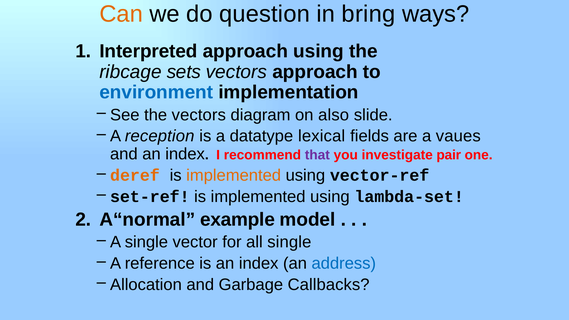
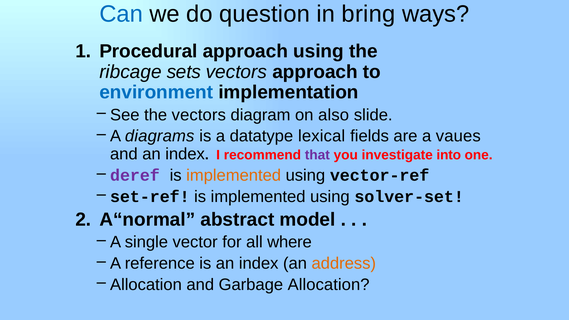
Can colour: orange -> blue (121, 14)
Interpreted: Interpreted -> Procedural (148, 51)
reception: reception -> diagrams (160, 136)
pair: pair -> into (449, 155)
deref colour: orange -> purple (135, 175)
lambda-set: lambda-set -> solver-set (409, 197)
example: example -> abstract (237, 220)
all single: single -> where (289, 242)
address colour: blue -> orange (344, 263)
Garbage Callbacks: Callbacks -> Allocation (329, 285)
